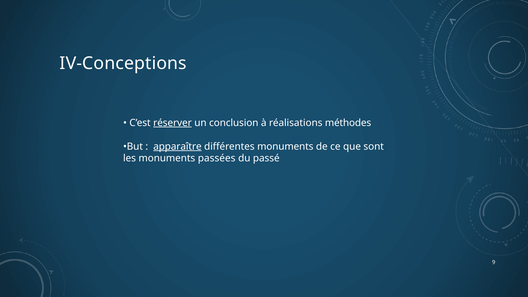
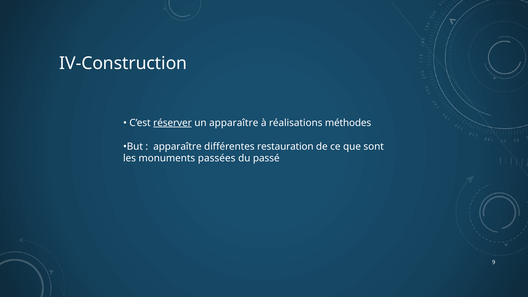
IV-Conceptions: IV-Conceptions -> IV-Construction (123, 63)
un conclusion: conclusion -> apparaître (234, 123)
apparaître underline: present -> none (177, 147)
différentes monuments: monuments -> restauration (285, 147)
